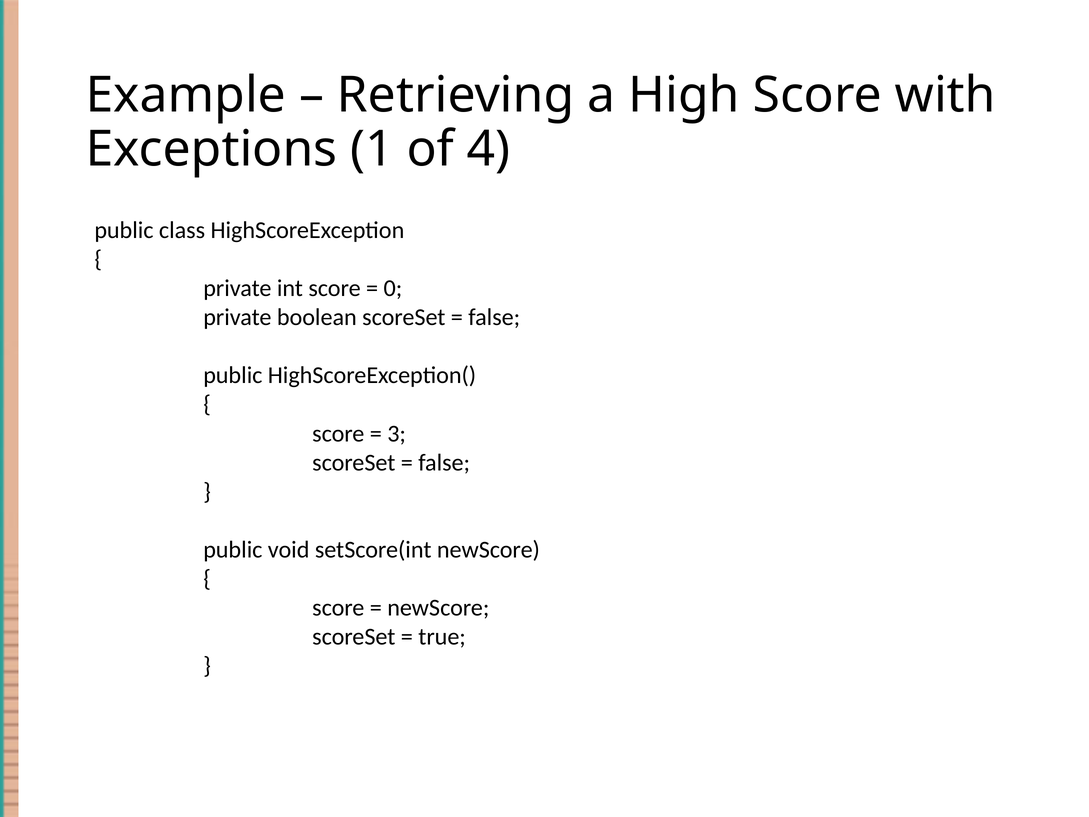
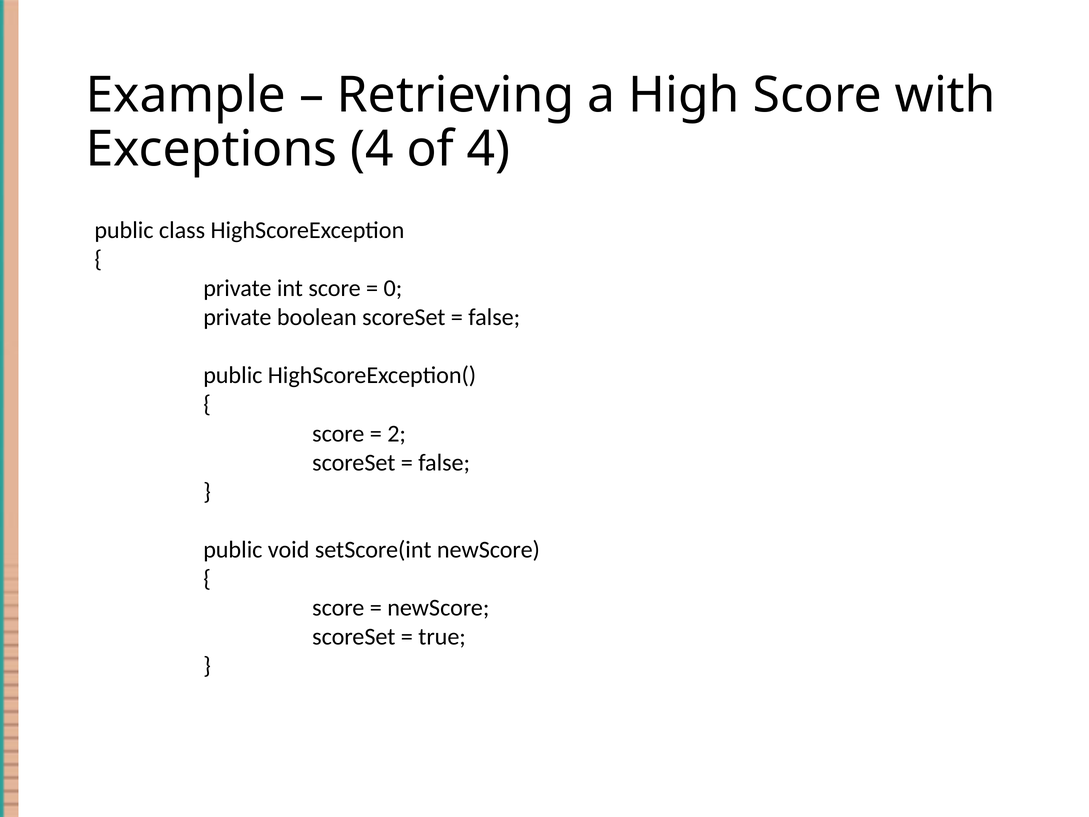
Exceptions 1: 1 -> 4 (372, 149)
3: 3 -> 2 (397, 433)
